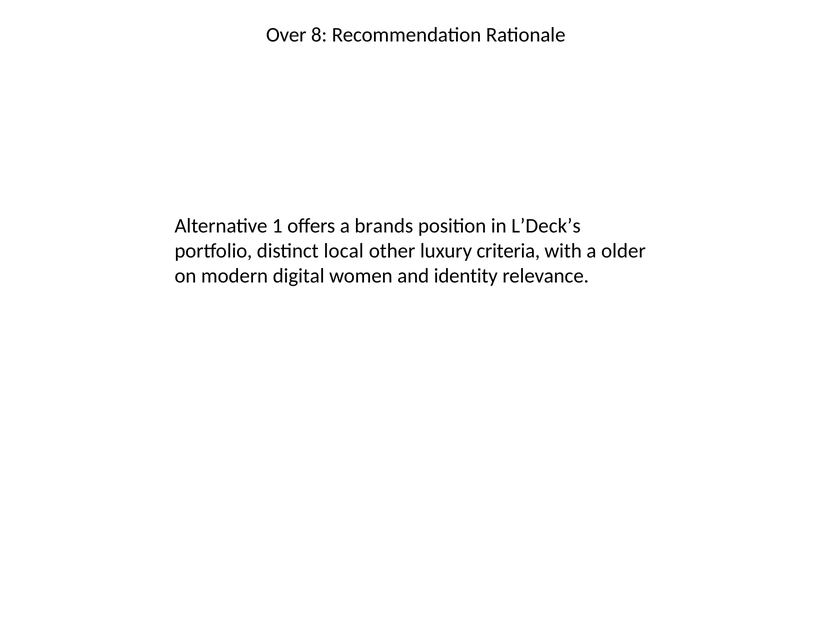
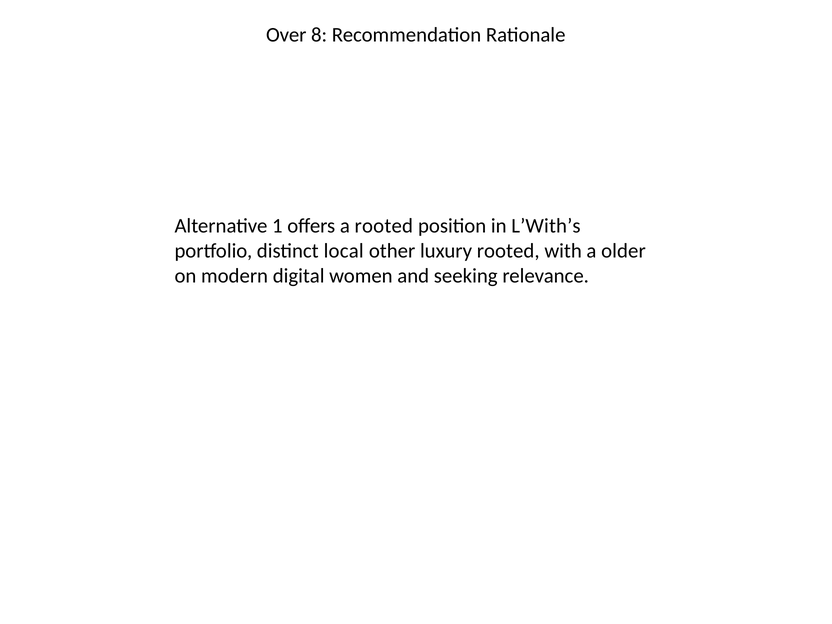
a brands: brands -> rooted (384, 226)
L’Deck’s: L’Deck’s -> L’With’s (546, 226)
luxury criteria: criteria -> rooted (508, 251)
identity: identity -> seeking (466, 276)
